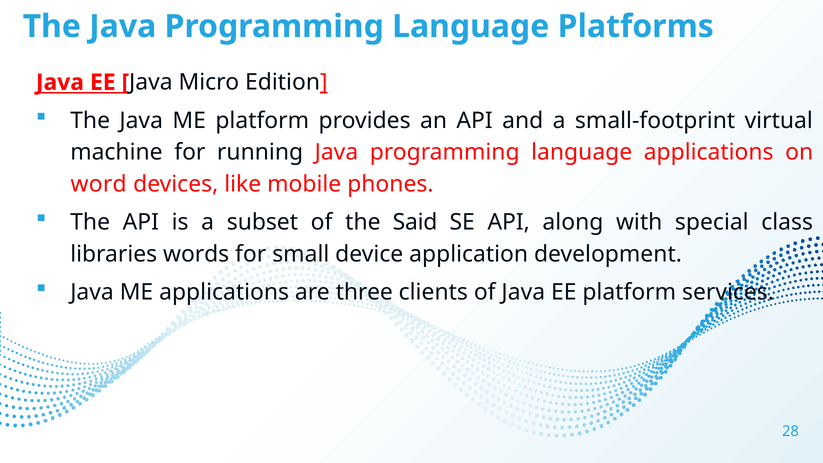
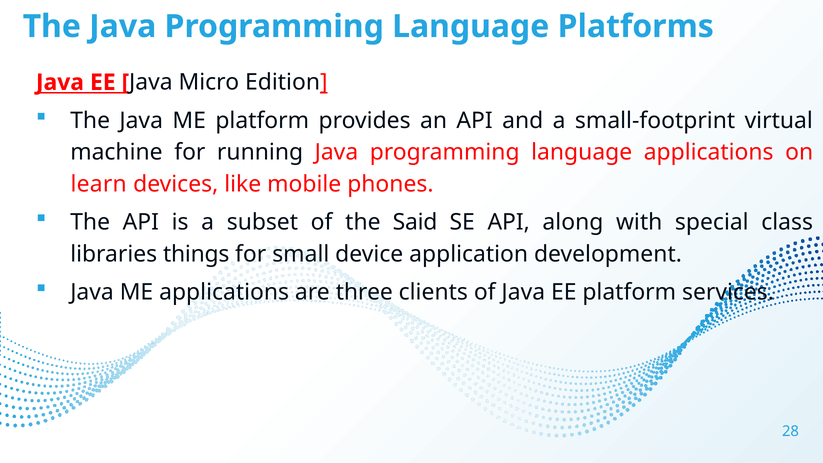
word: word -> learn (99, 184)
words: words -> things (196, 254)
